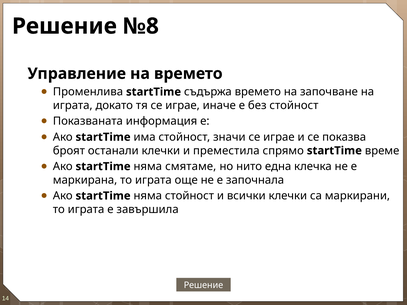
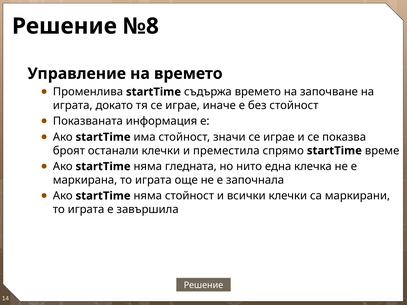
смятаме: смятаме -> гледната (191, 167)
